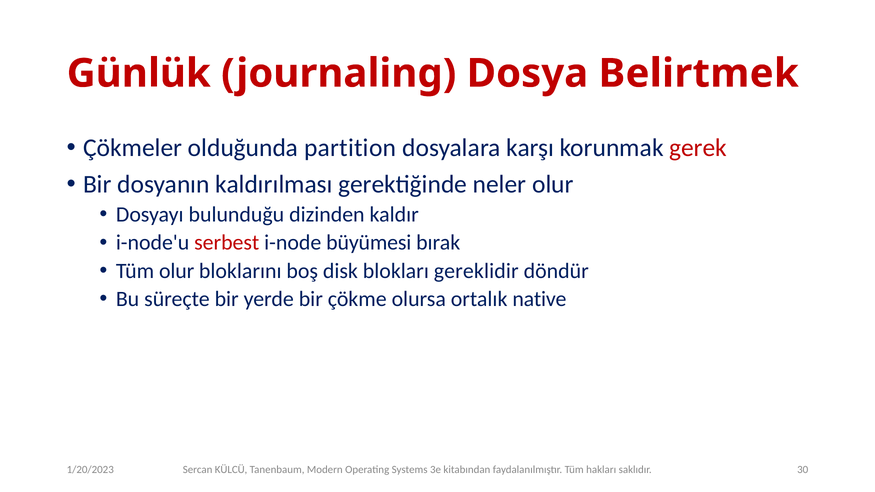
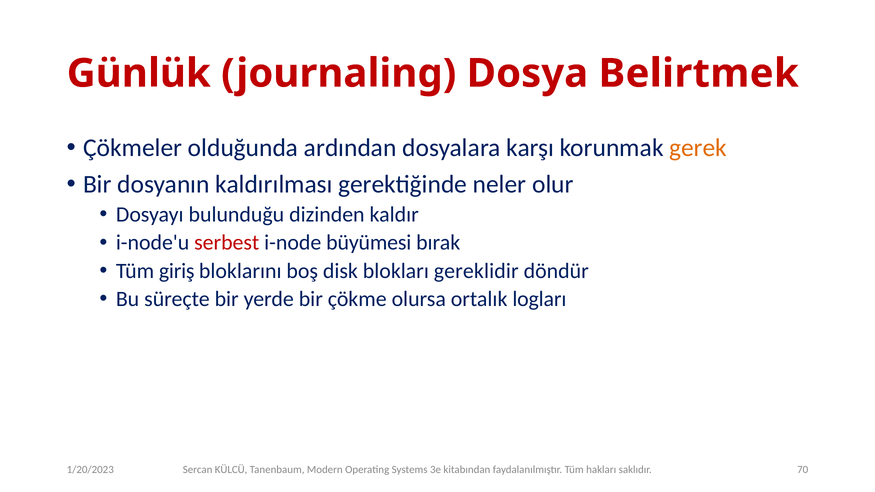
partition: partition -> ardından (350, 148)
gerek colour: red -> orange (698, 148)
Tüm olur: olur -> giriş (177, 271)
native: native -> logları (539, 299)
30: 30 -> 70 (803, 470)
